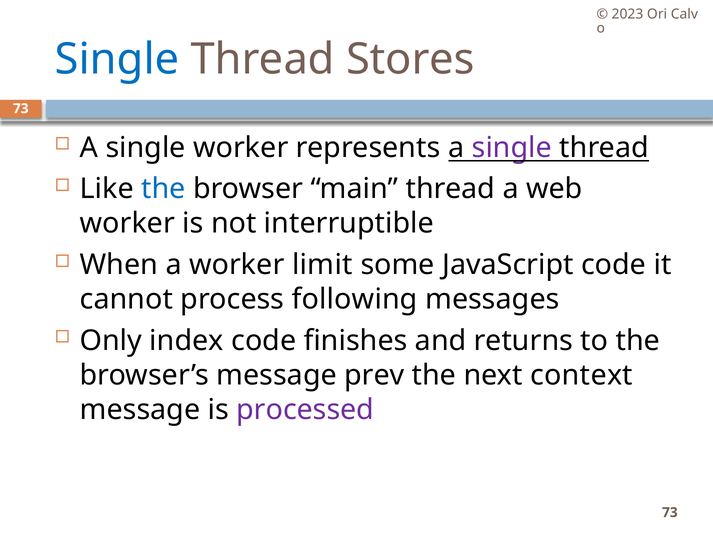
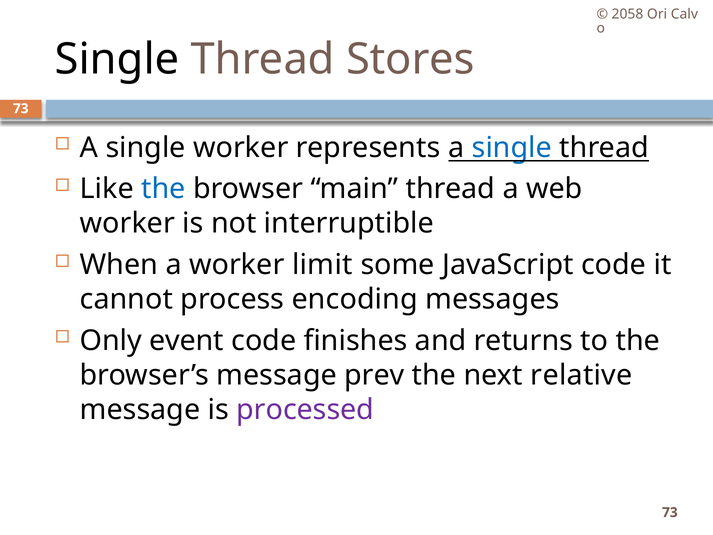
2023: 2023 -> 2058 (627, 14)
Single colour: blue -> black (117, 59)
single colour: purple -> blue (512, 148)
following: following -> encoding (355, 299)
index: index -> event (187, 341)
context: context -> relative (581, 375)
